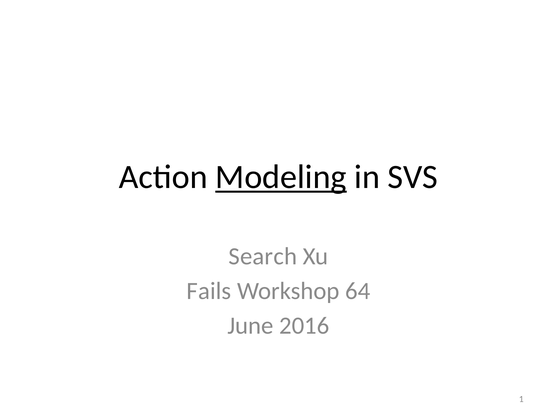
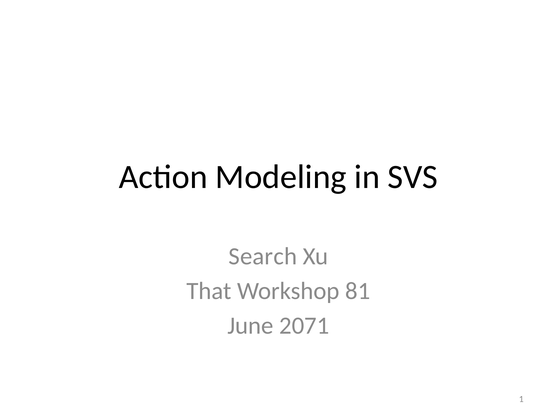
Modeling underline: present -> none (281, 177)
Fails: Fails -> That (209, 291)
64: 64 -> 81 (358, 291)
2016: 2016 -> 2071 (304, 325)
